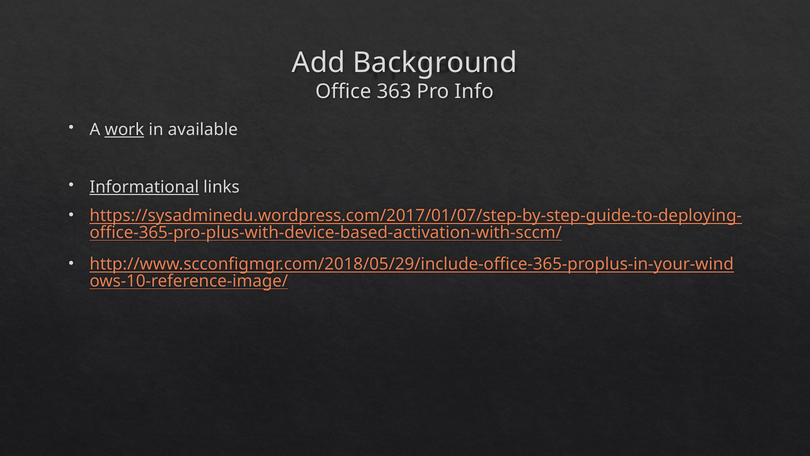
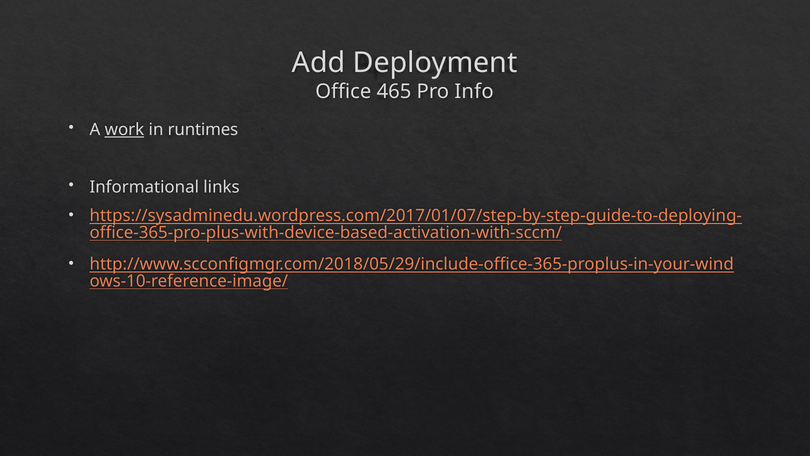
Background: Background -> Deployment (435, 63)
363: 363 -> 465 (394, 91)
available: available -> runtimes (203, 129)
Informational underline: present -> none (144, 187)
